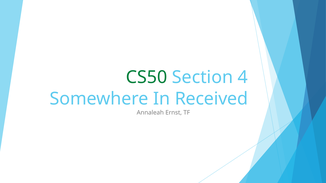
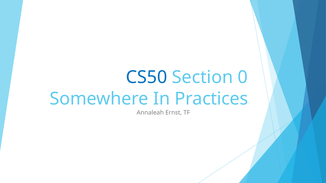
CS50 colour: green -> blue (147, 77)
4: 4 -> 0 (243, 77)
Received: Received -> Practices (211, 99)
